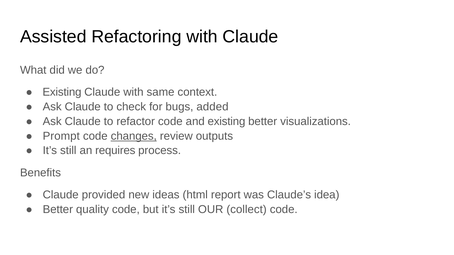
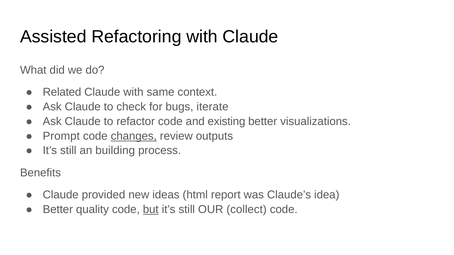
Existing: Existing -> Related (62, 92)
added: added -> iterate (212, 107)
requires: requires -> building (115, 151)
but underline: none -> present (151, 210)
